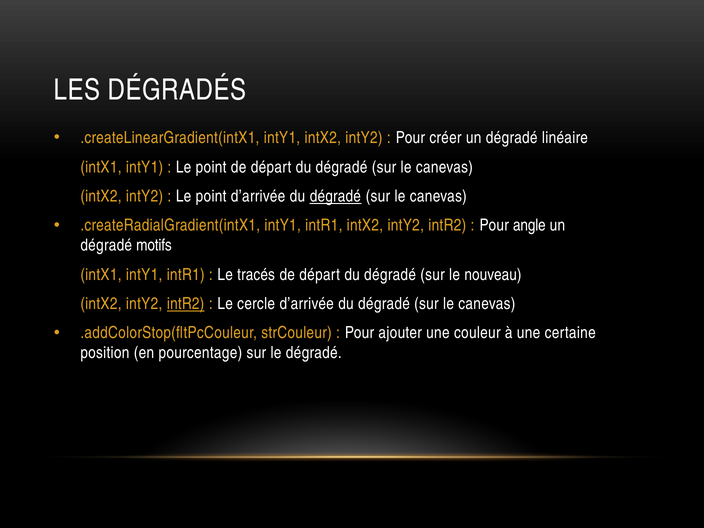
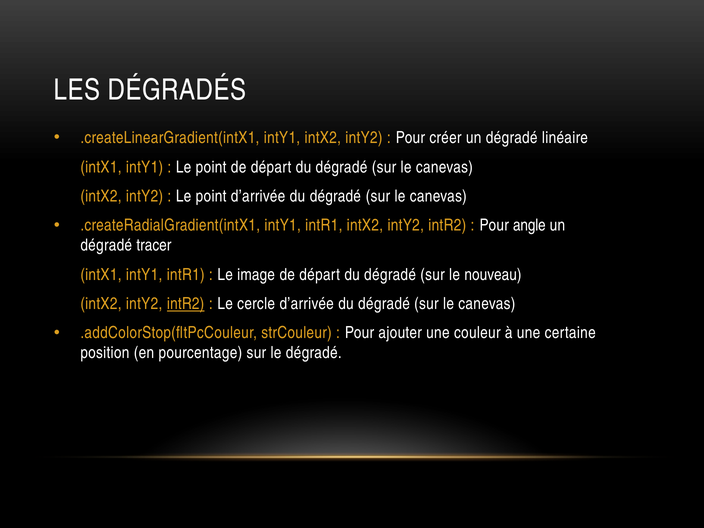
dégradé underline: present -> none (335, 196)
motifs: motifs -> tracer (154, 245)
tracés: tracés -> image (256, 275)
